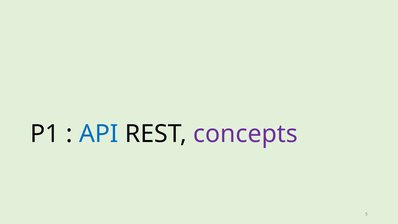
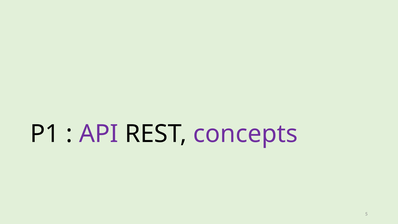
API colour: blue -> purple (99, 134)
